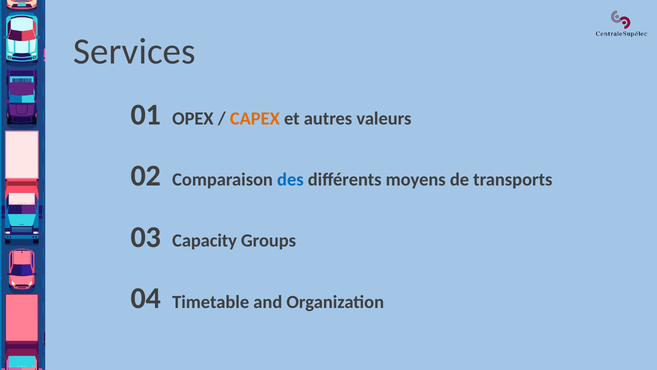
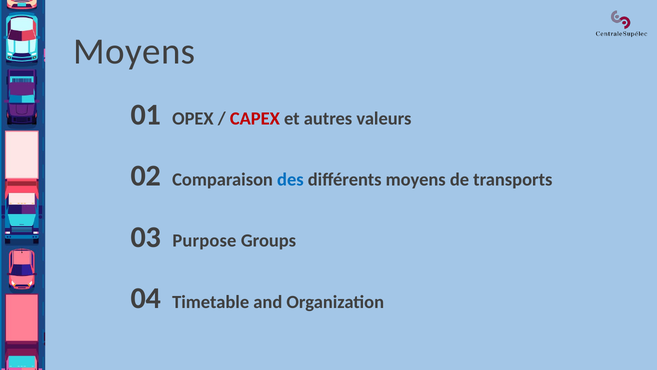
Services: Services -> Moyens (134, 51)
CAPEX colour: orange -> red (255, 118)
Capacity: Capacity -> Purpose (204, 241)
